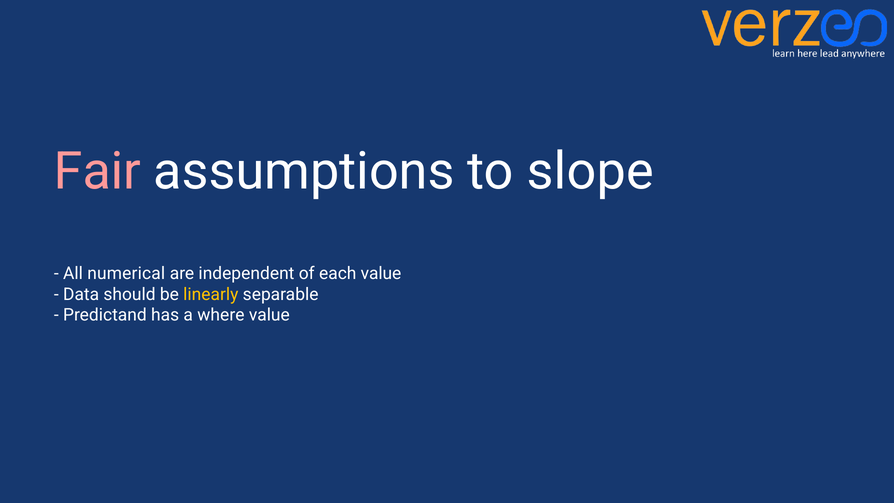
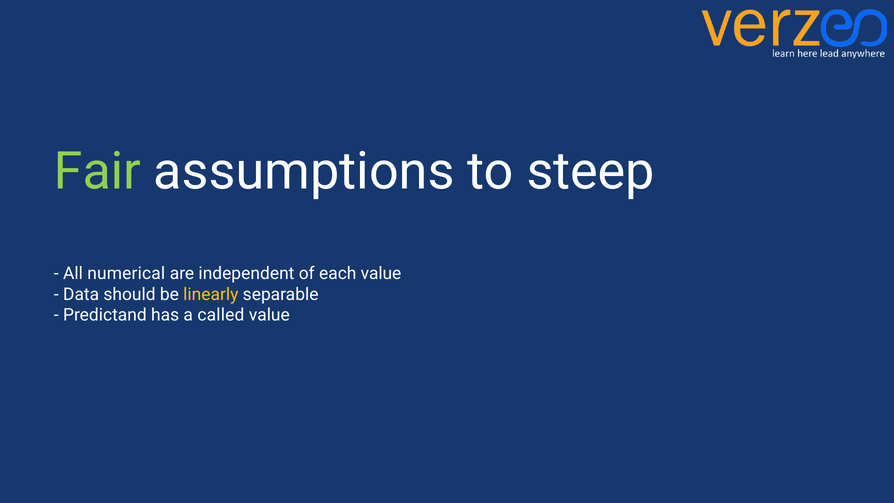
Fair colour: pink -> light green (97, 172)
slope: slope -> steep (590, 172)
where: where -> called (221, 315)
